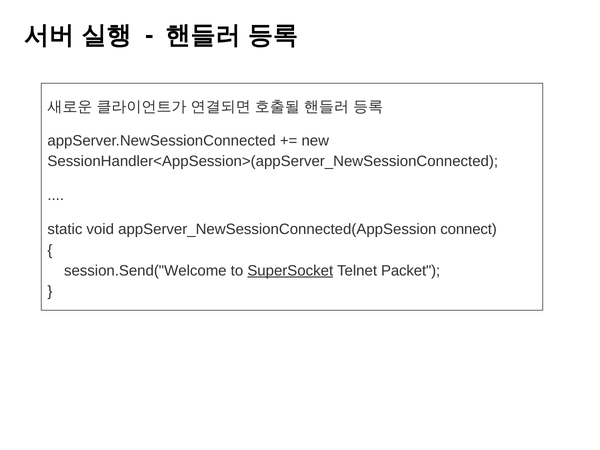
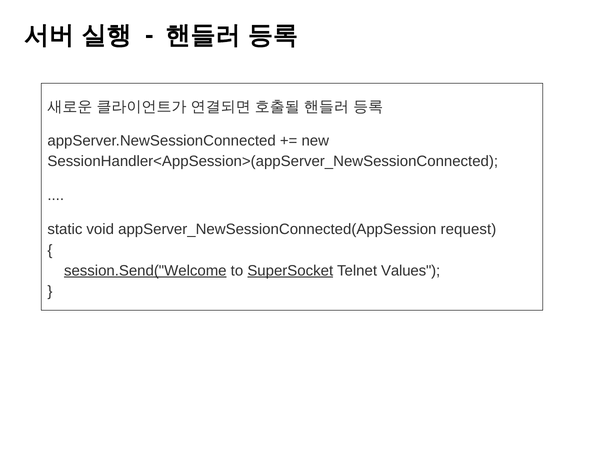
connect: connect -> request (468, 229)
session.Send("Welcome underline: none -> present (145, 271)
Packet: Packet -> Values (411, 271)
